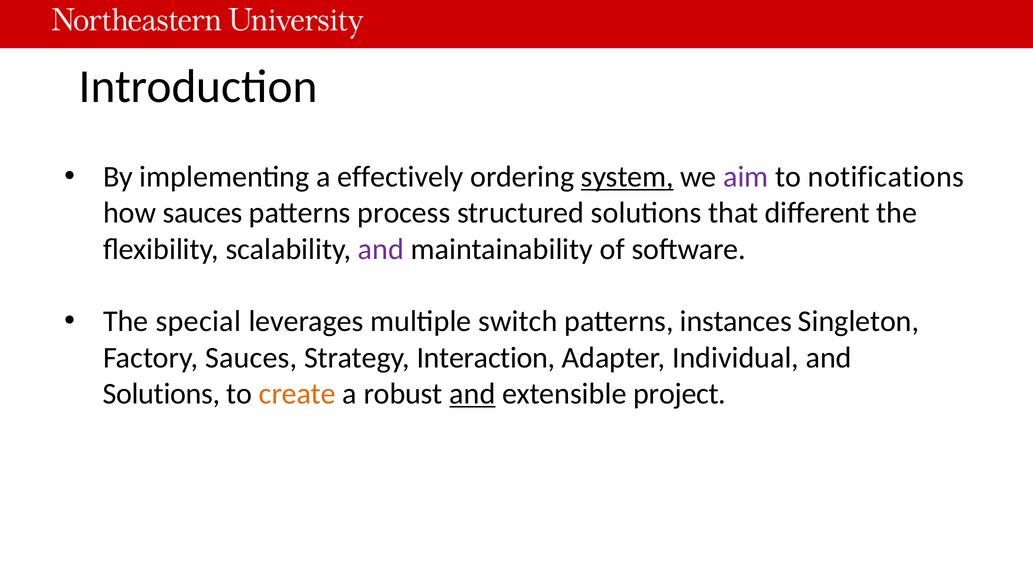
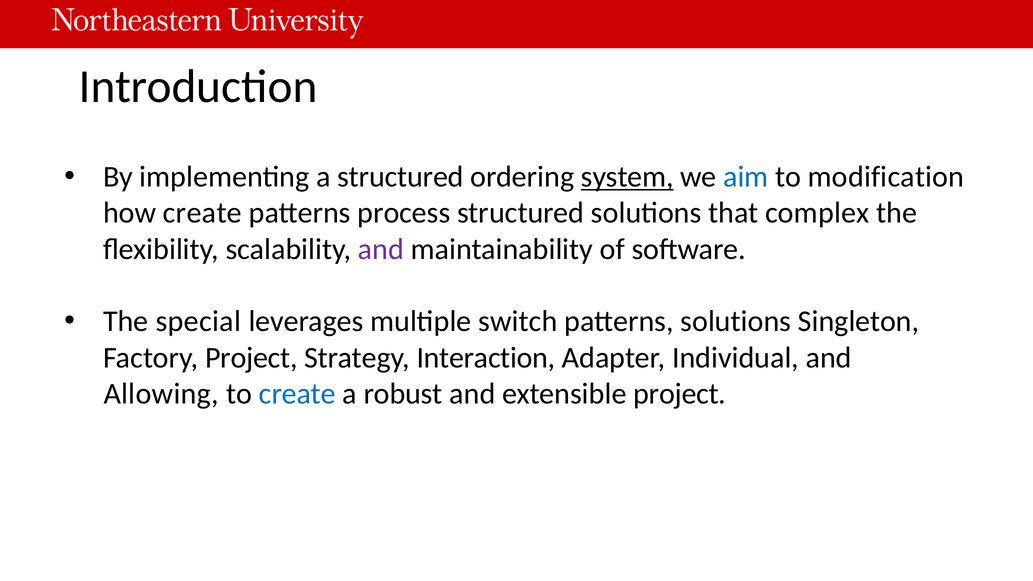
a effectively: effectively -> structured (400, 177)
aim colour: purple -> blue (746, 177)
notifications: notifications -> modification (886, 177)
how sauces: sauces -> create (202, 213)
different: different -> complex (817, 213)
patterns instances: instances -> solutions (736, 321)
Factory Sauces: Sauces -> Project (251, 358)
Solutions: Solutions -> Allowing (161, 394)
create colour: orange -> blue (297, 394)
and underline: present -> none (472, 394)
